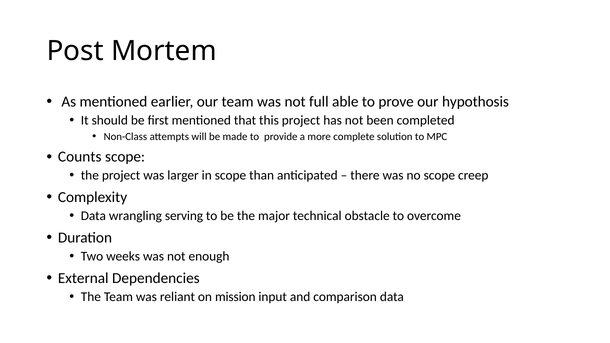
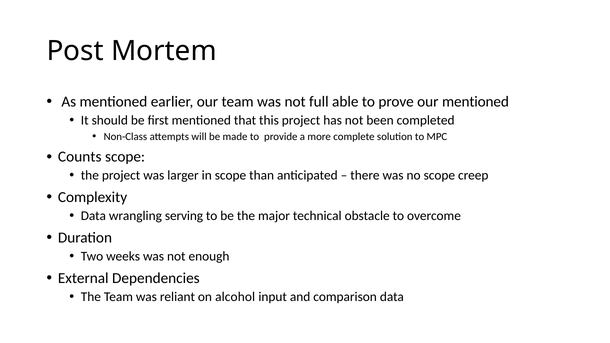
our hypothosis: hypothosis -> mentioned (475, 102)
mission: mission -> alcohol (235, 297)
